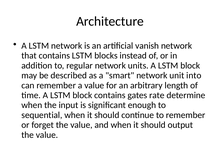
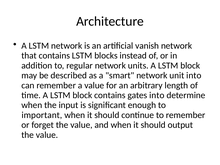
gates rate: rate -> into (157, 95)
sequential: sequential -> important (42, 115)
